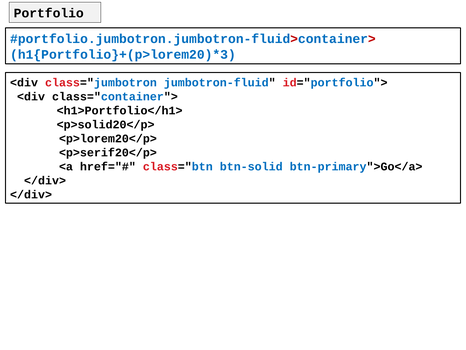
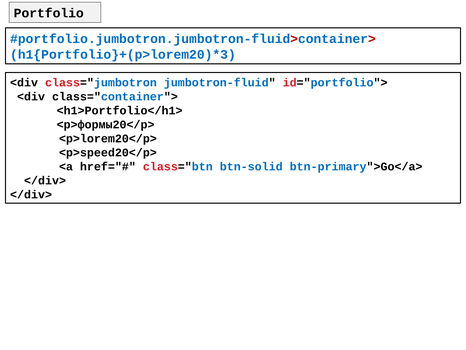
<p>solid20</p>: <p>solid20</p> -> <p>формы20</p> (106, 124)
<p>serif20</p>: <p>serif20</p> -> <p>speed20</p> (108, 152)
